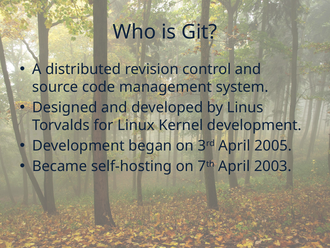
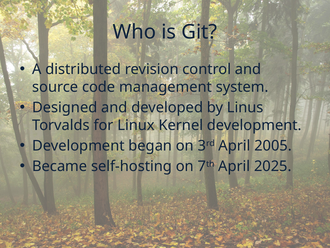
2003: 2003 -> 2025 (273, 166)
